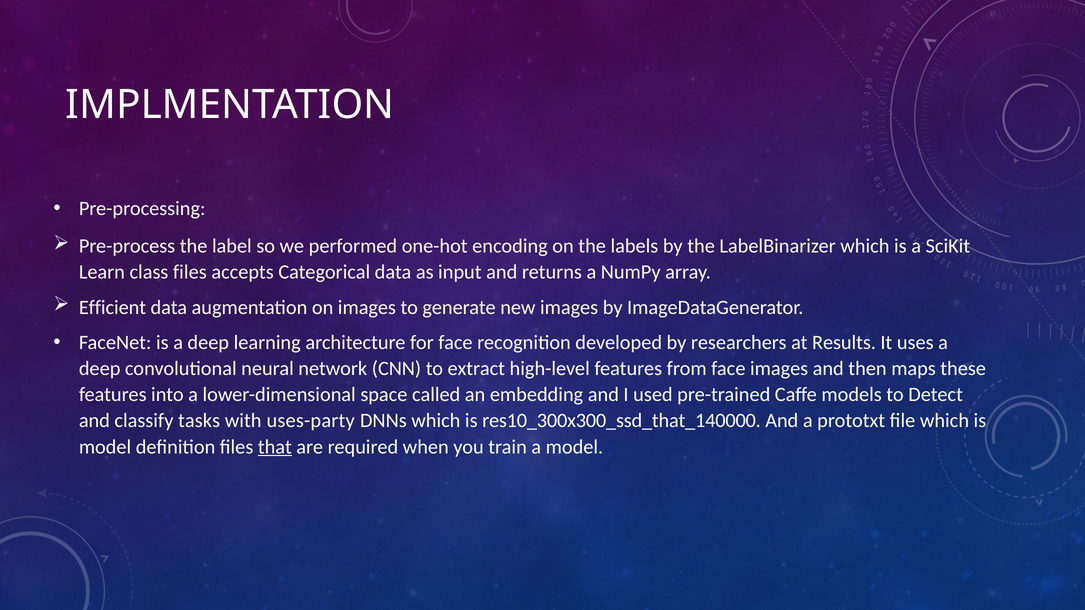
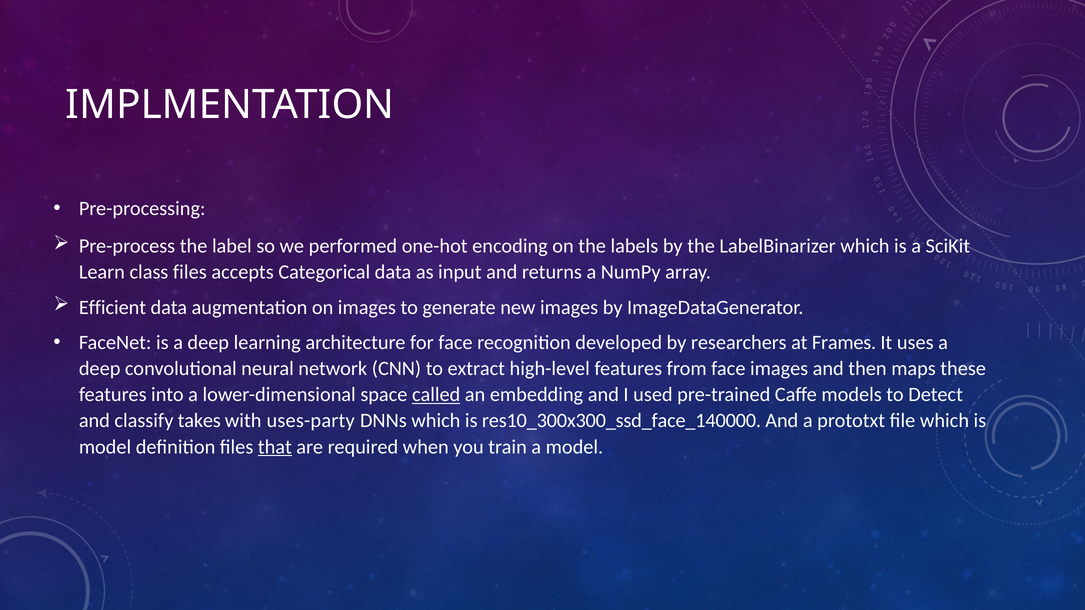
Results: Results -> Frames (844, 343)
called underline: none -> present (436, 395)
tasks: tasks -> takes (199, 421)
res10_300x300_ssd_that_140000: res10_300x300_ssd_that_140000 -> res10_300x300_ssd_face_140000 (622, 421)
